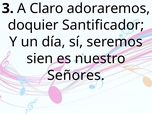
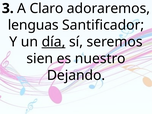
doquier: doquier -> lenguas (33, 25)
día underline: none -> present (54, 42)
Señores: Señores -> Dejando (76, 75)
